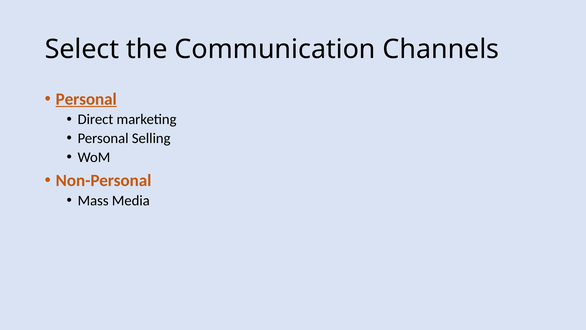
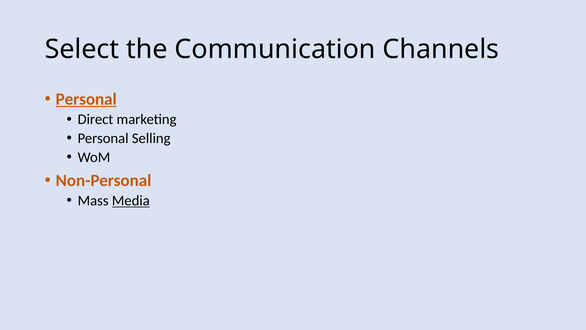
Media underline: none -> present (131, 200)
